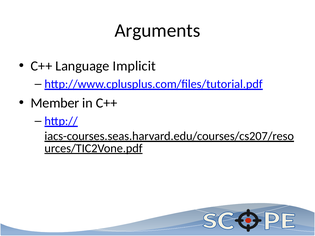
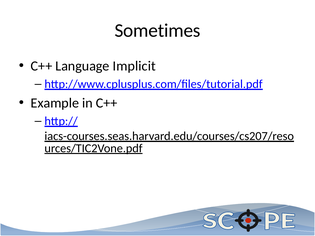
Arguments: Arguments -> Sometimes (158, 30)
Member: Member -> Example (55, 103)
